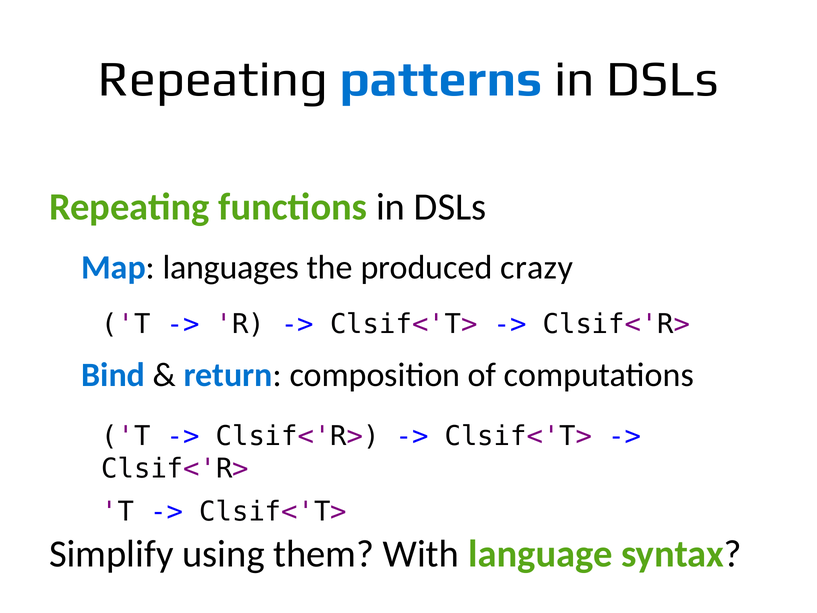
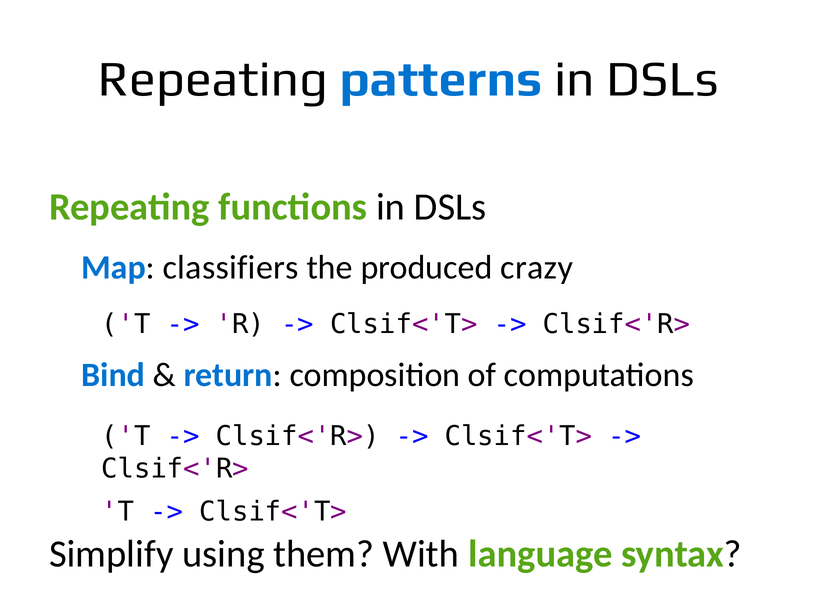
languages: languages -> classifiers (231, 267)
